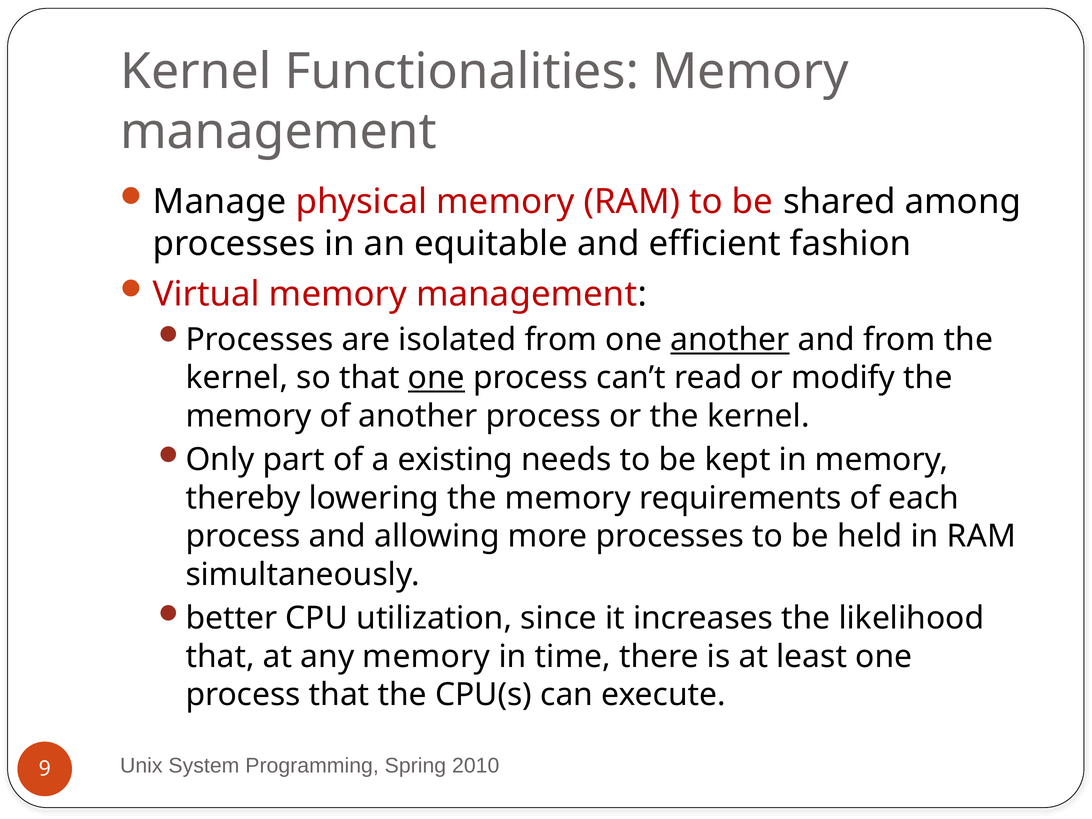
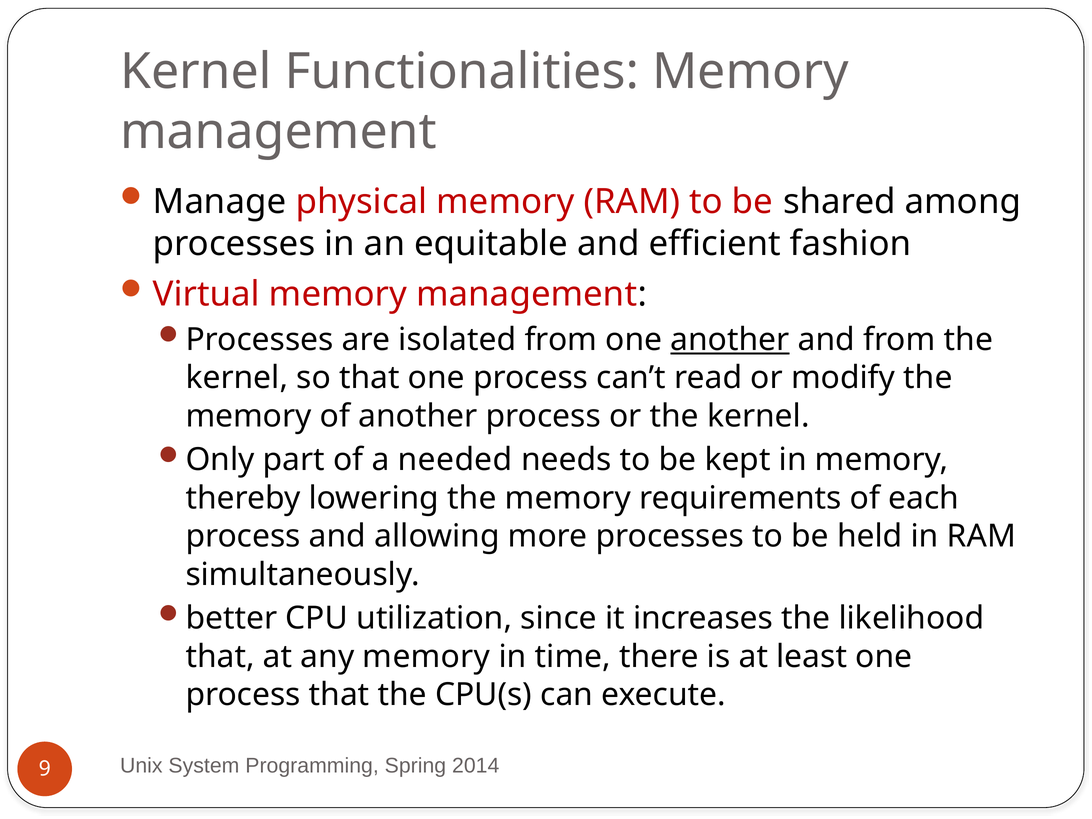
one underline: present -> none (436, 378)
existing: existing -> needed (455, 460)
2010: 2010 -> 2014 (476, 766)
